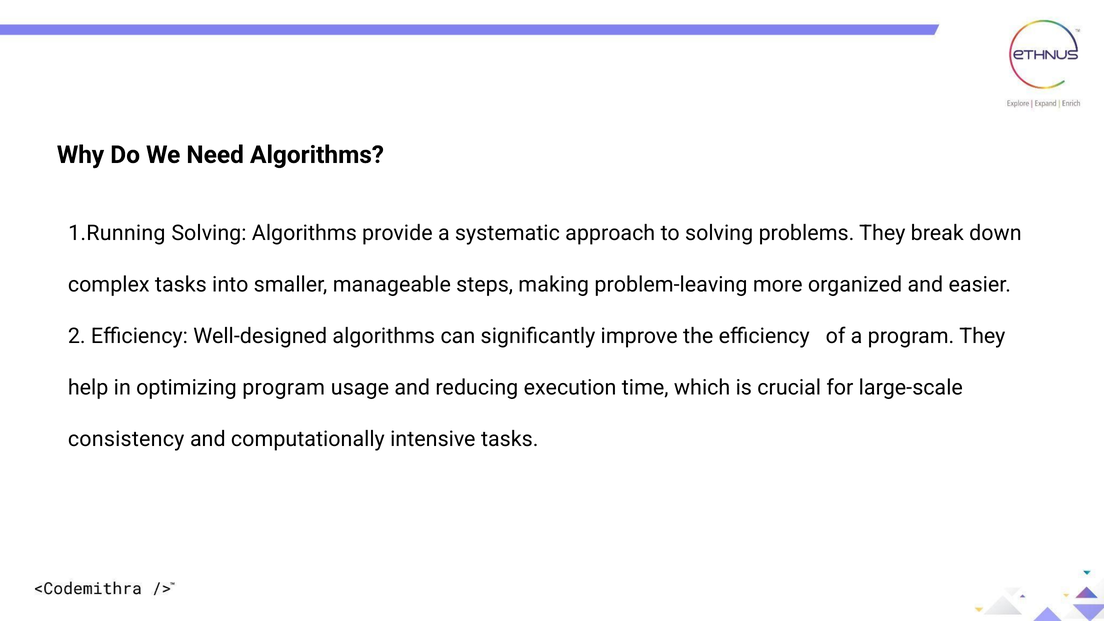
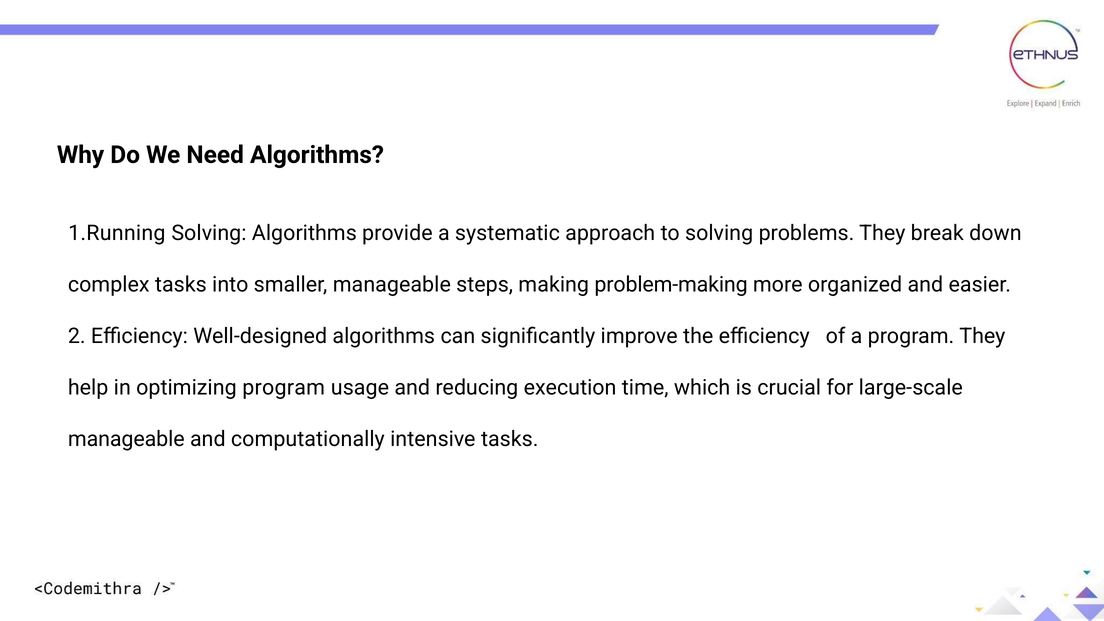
problem-leaving: problem-leaving -> problem-making (671, 285)
consistency: consistency -> manageable (126, 439)
